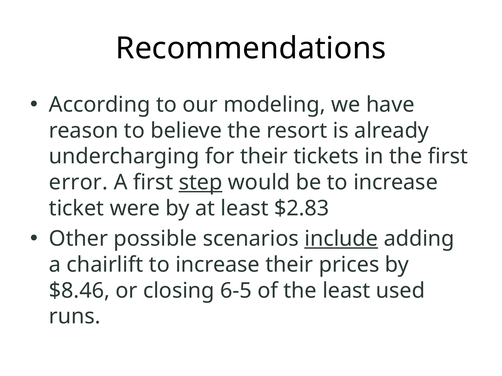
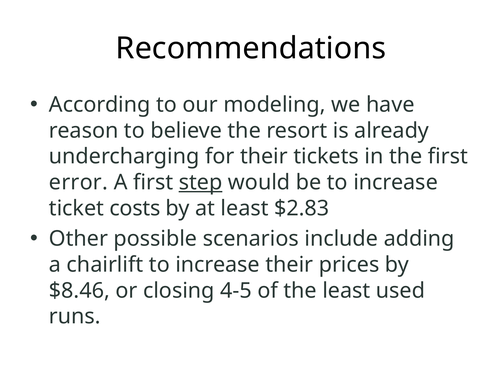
were: were -> costs (135, 209)
include underline: present -> none (341, 239)
6-5: 6-5 -> 4-5 (236, 291)
